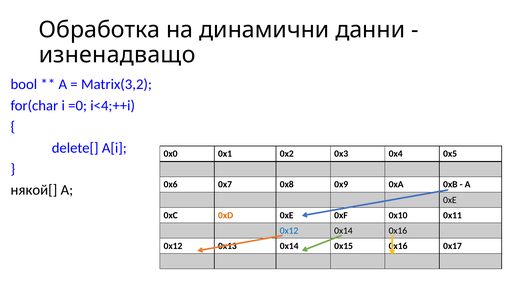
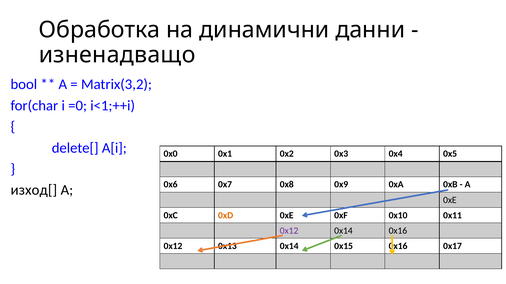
i<4;++i: i<4;++i -> i<1;++i (113, 106)
някой[: някой[ -> изход[ (34, 191)
0x12 colour: blue -> purple (289, 231)
